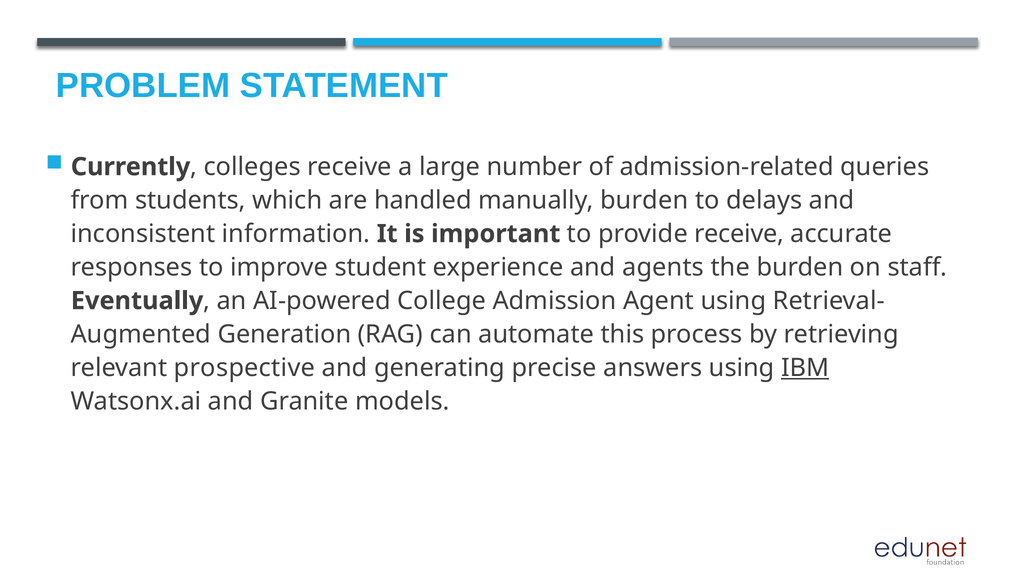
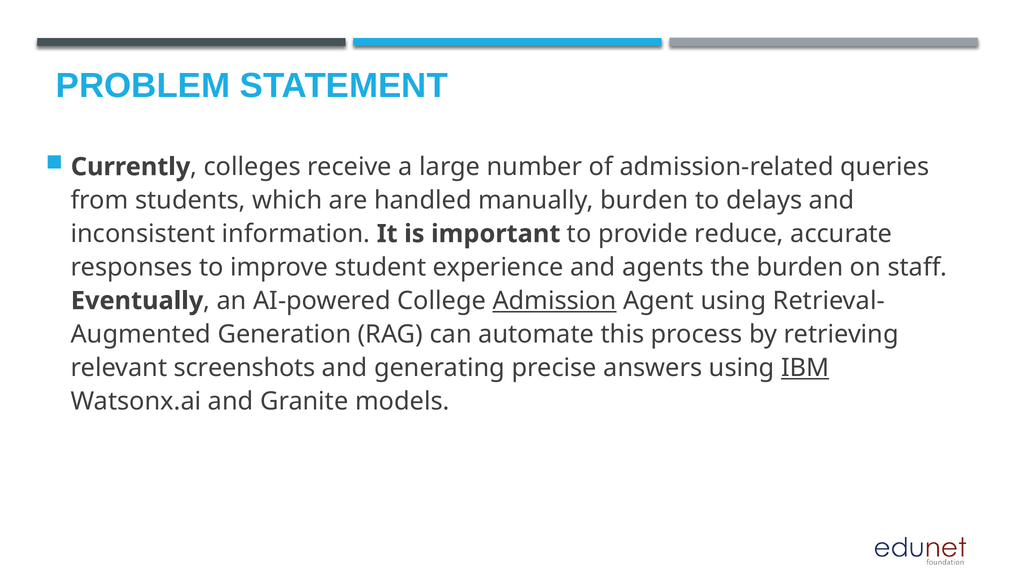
provide receive: receive -> reduce (739, 234)
Admission underline: none -> present (555, 301)
prospective: prospective -> screenshots (245, 368)
